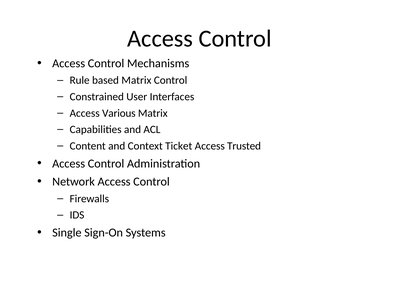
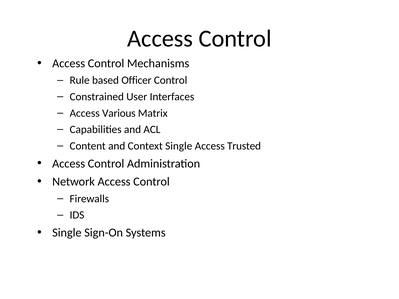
based Matrix: Matrix -> Officer (136, 80)
Context Ticket: Ticket -> Single (179, 146)
